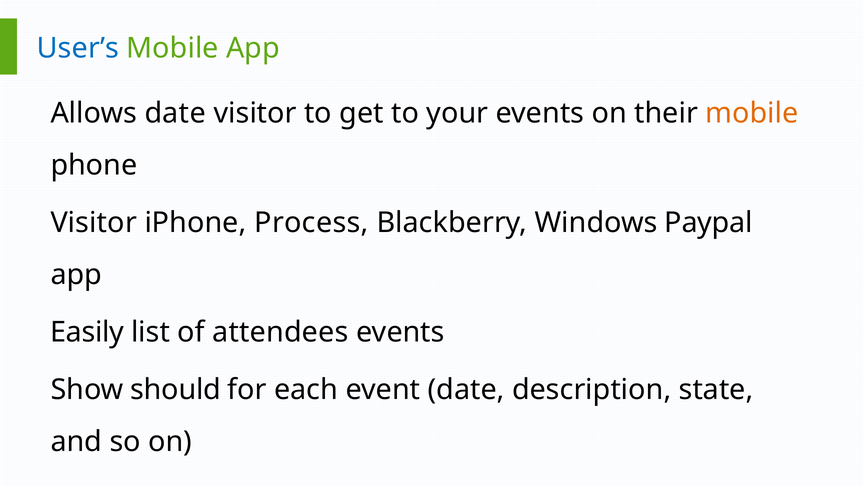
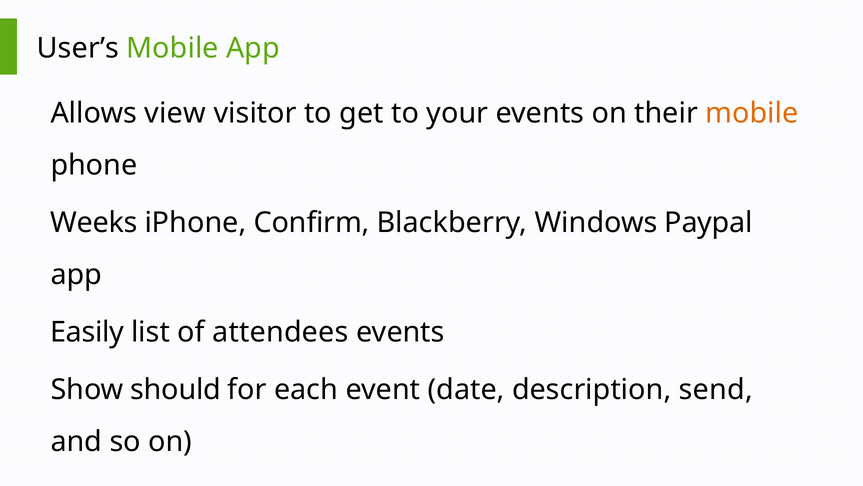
User’s colour: blue -> black (78, 48)
Allows date: date -> view (175, 113)
Visitor: Visitor -> Weeks (94, 223)
Process: Process -> Confirm (312, 223)
state: state -> send (716, 390)
